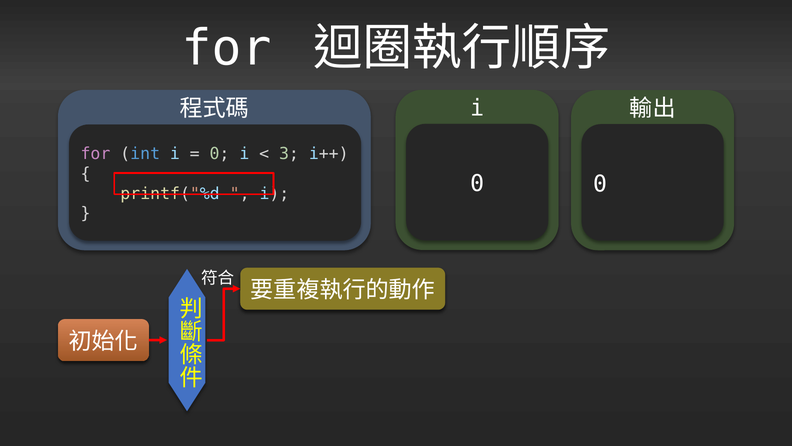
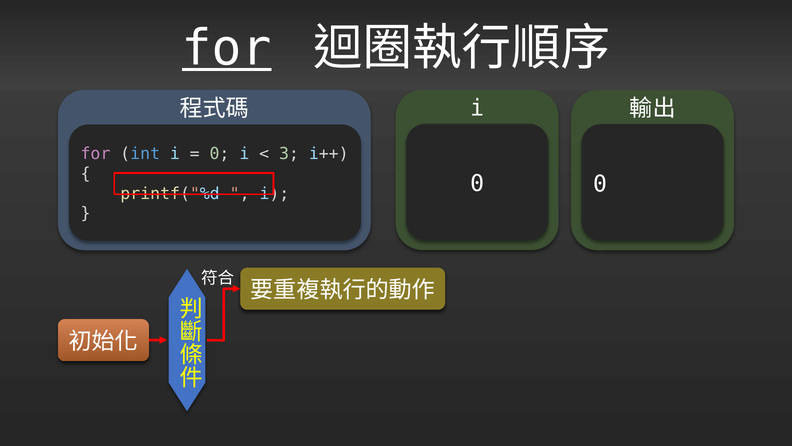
for underline: none -> present (227, 48)
